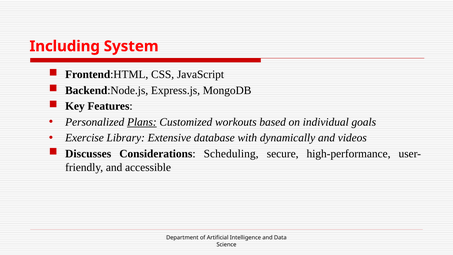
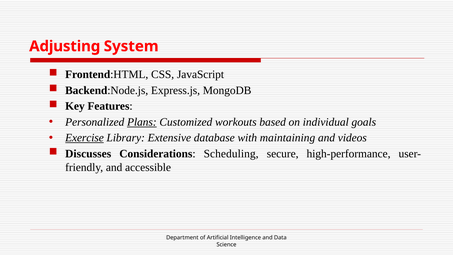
Including: Including -> Adjusting (65, 46)
Exercise underline: none -> present (84, 138)
dynamically: dynamically -> maintaining (288, 138)
